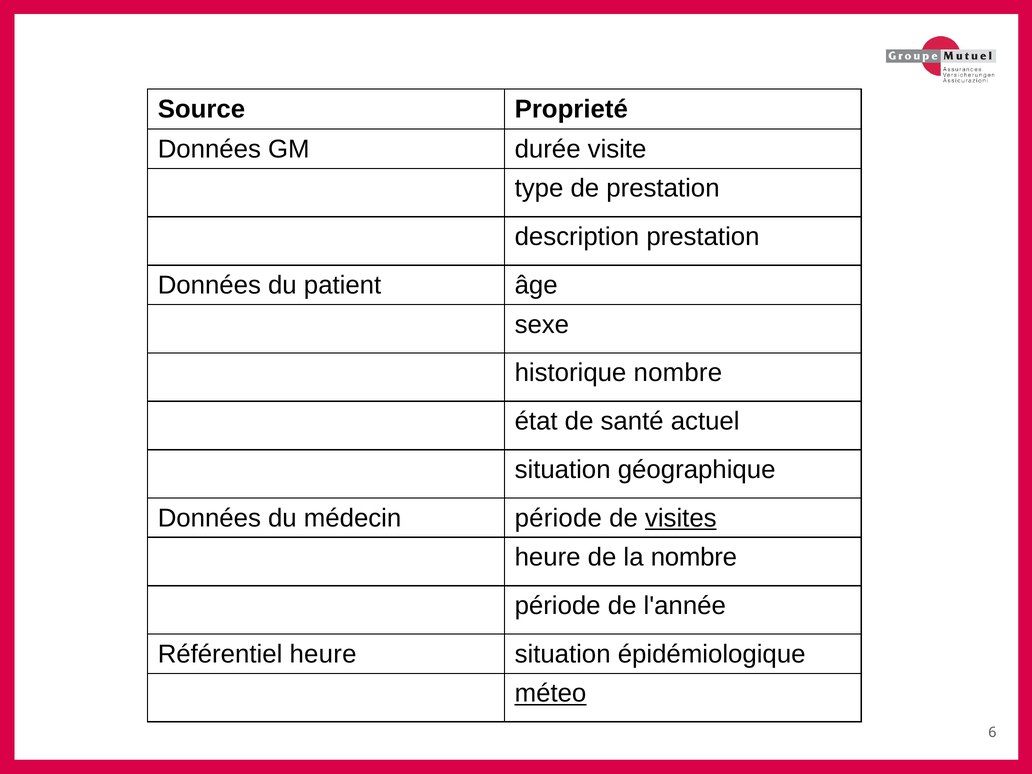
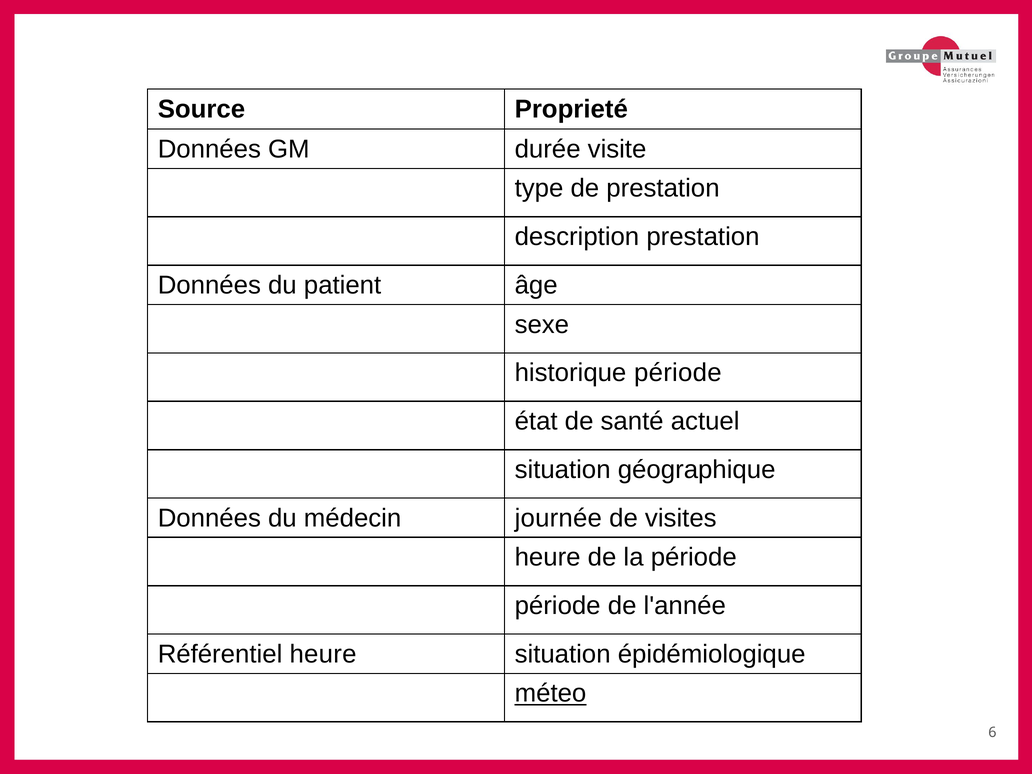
historique nombre: nombre -> période (678, 373)
médecin période: période -> journée (558, 518)
visites underline: present -> none (681, 518)
la nombre: nombre -> période (694, 557)
